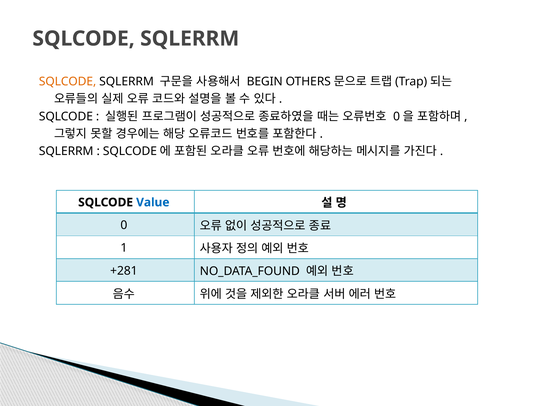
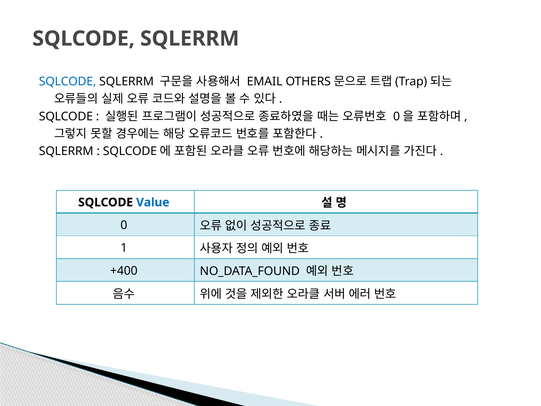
SQLCODE colour: orange -> blue (68, 82)
BEGIN: BEGIN -> EMAIL (265, 82)
+281: +281 -> +400 (124, 271)
